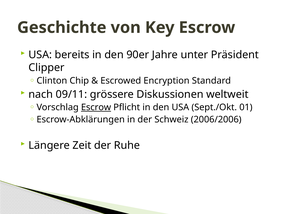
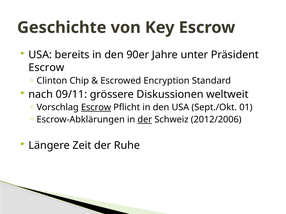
Clipper: Clipper -> Escrow (46, 68)
der underline: none -> present (145, 120)
2006/2006: 2006/2006 -> 2012/2006 (216, 120)
